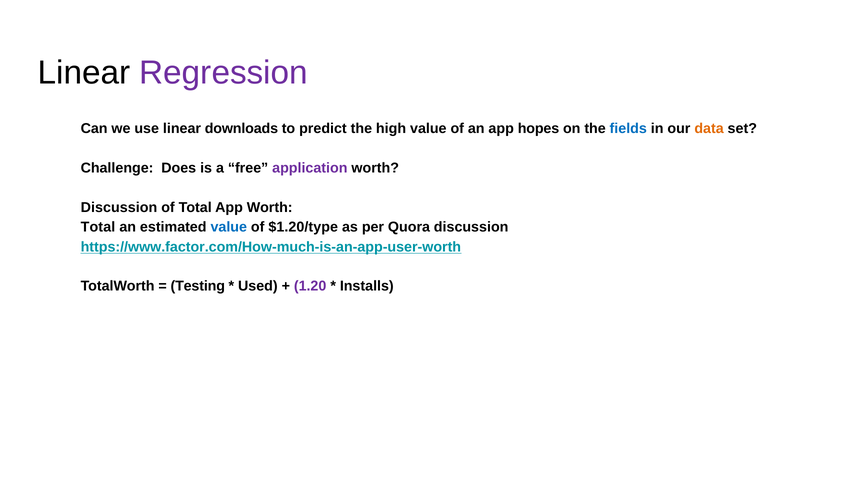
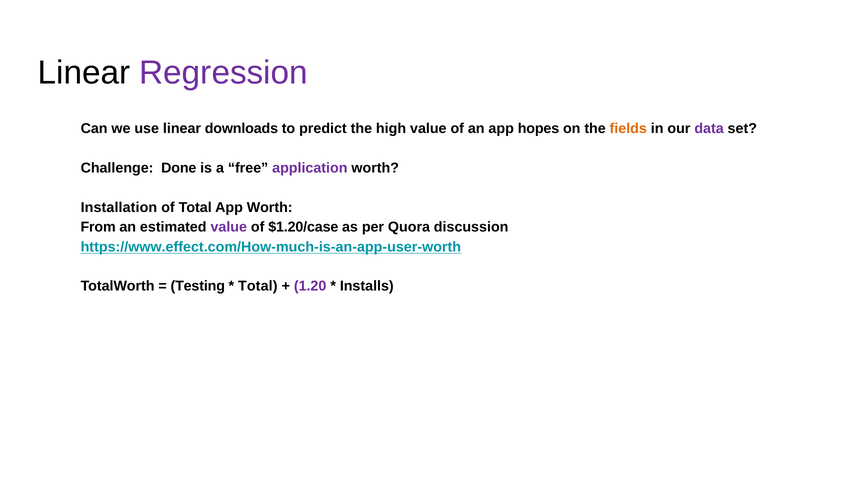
fields colour: blue -> orange (628, 129)
data colour: orange -> purple (709, 129)
Does: Does -> Done (179, 168)
Discussion: Discussion -> Installation (119, 208)
Total: Total -> From (98, 227)
value colour: blue -> purple (229, 227)
$1.20/type: $1.20/type -> $1.20/case (303, 227)
https://www.factor.com/How-much-is-an-app-user-worth: https://www.factor.com/How-much-is-an-app-user-worth -> https://www.effect.com/How-much-is-an-app-user-worth (271, 247)
Used: Used -> Total (258, 286)
